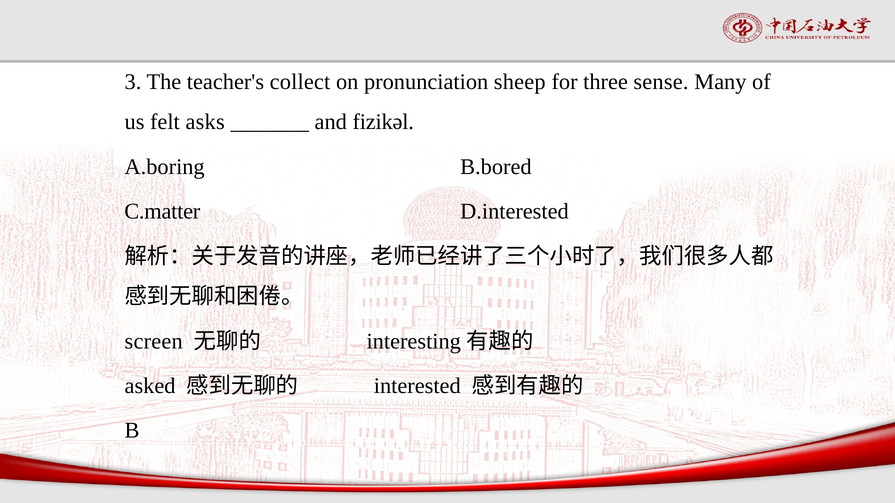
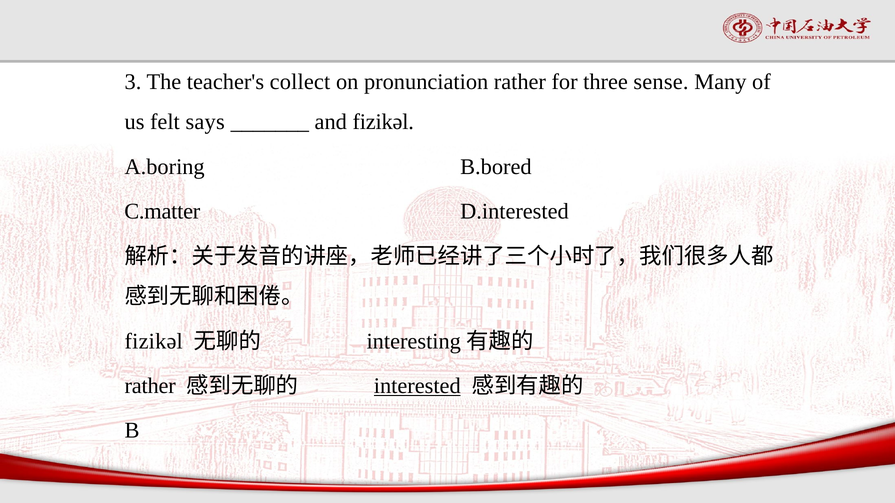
pronunciation sheep: sheep -> rather (520, 82)
asks: asks -> says (205, 122)
screen: screen -> fizikəl (154, 341)
asked: asked -> rather (150, 386)
interested underline: none -> present (417, 386)
